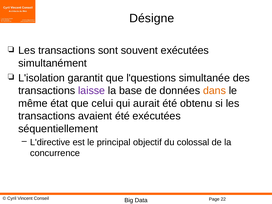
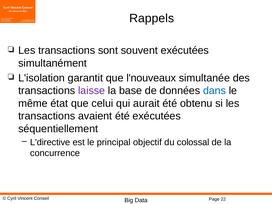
Désigne: Désigne -> Rappels (152, 18)
l'questions: l'questions -> l'nouveaux (151, 78)
dans colour: orange -> blue (214, 91)
